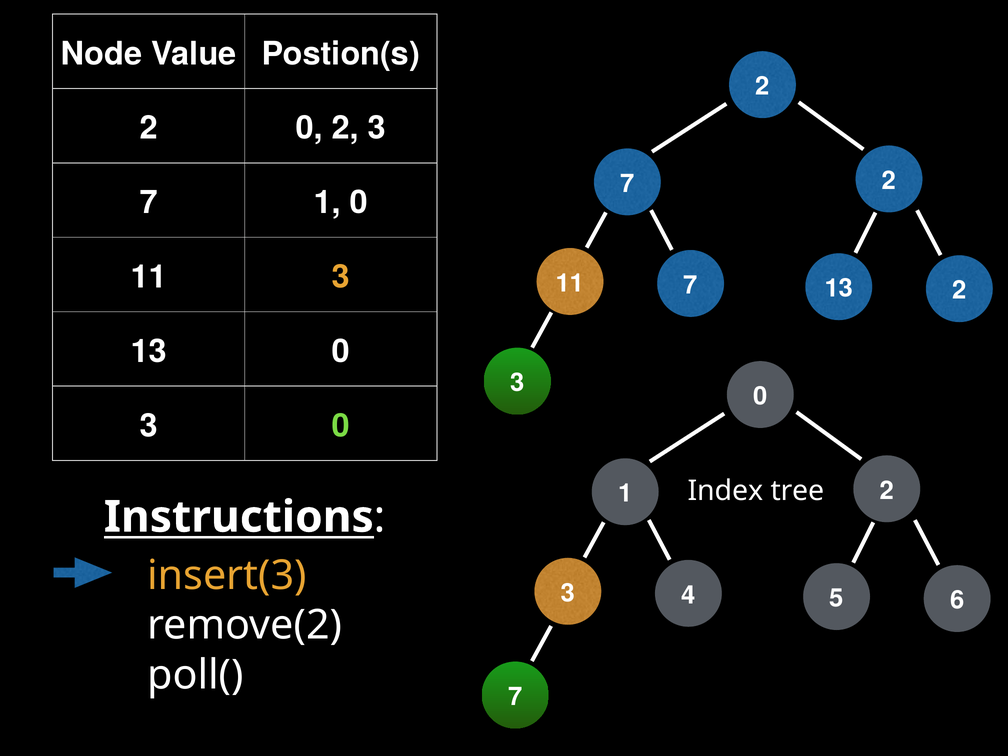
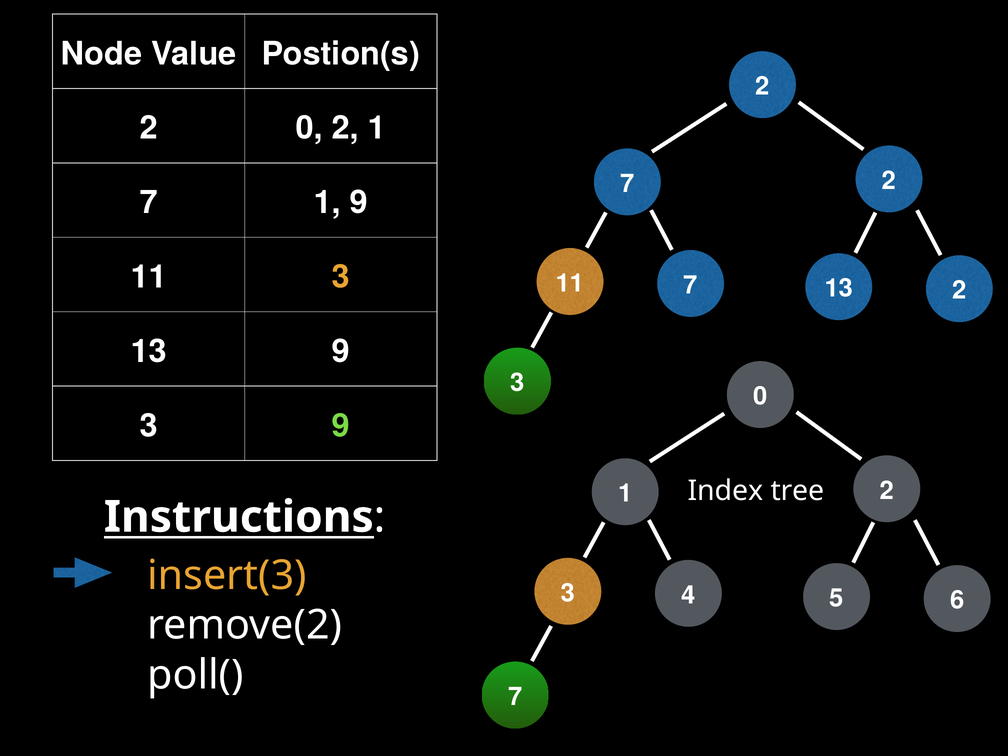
0 2 3: 3 -> 1 (377, 128)
1 0: 0 -> 9 (359, 203)
0: 0 -> 9 (341, 352)
0: 0 -> 9 (341, 426)
